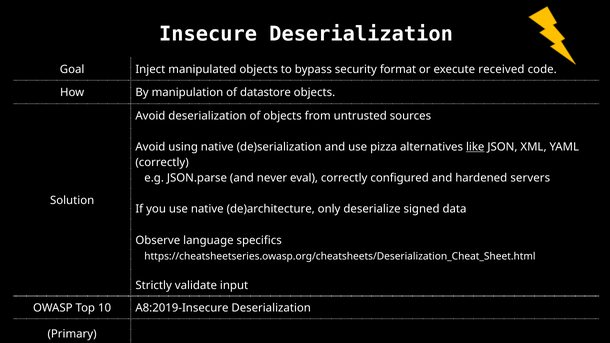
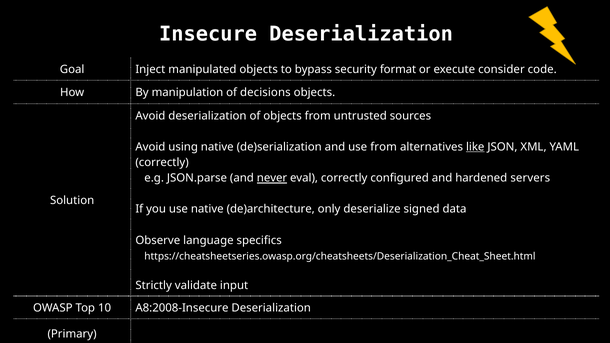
received: received -> consider (501, 69)
datastore: datastore -> decisions (265, 93)
use pizza: pizza -> from (384, 147)
never underline: none -> present (272, 178)
A8:2019-Insecure: A8:2019-Insecure -> A8:2008-Insecure (182, 308)
